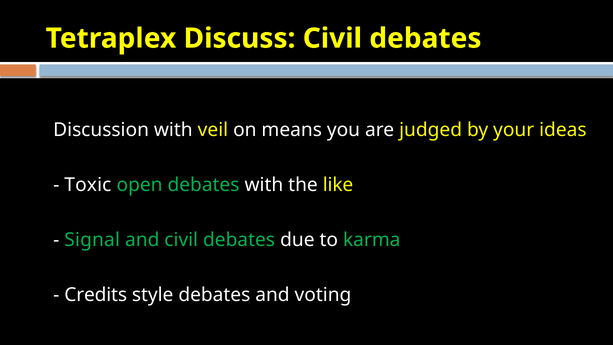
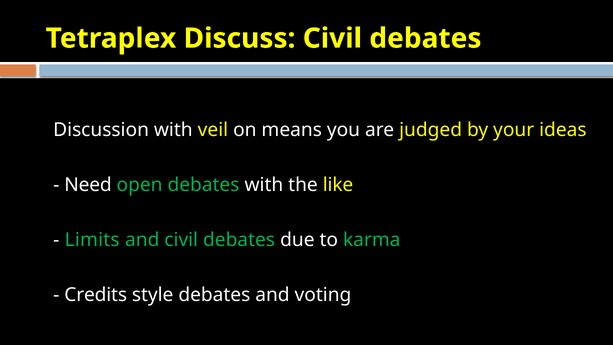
Toxic: Toxic -> Need (88, 185)
Signal: Signal -> Limits (92, 240)
